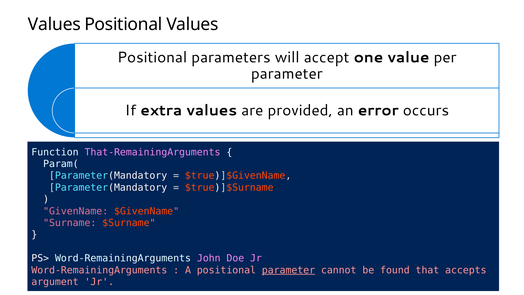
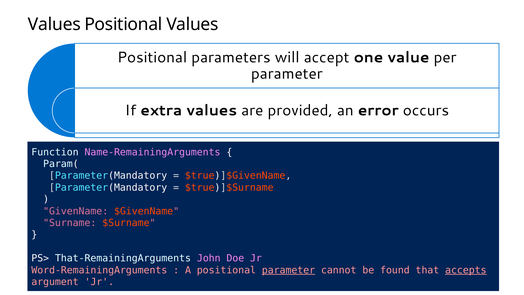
That-RemainingArguments: That-RemainingArguments -> Name-RemainingArguments (153, 152)
PS> Word-RemainingArguments: Word-RemainingArguments -> That-RemainingArguments (123, 258)
accepts underline: none -> present (466, 270)
